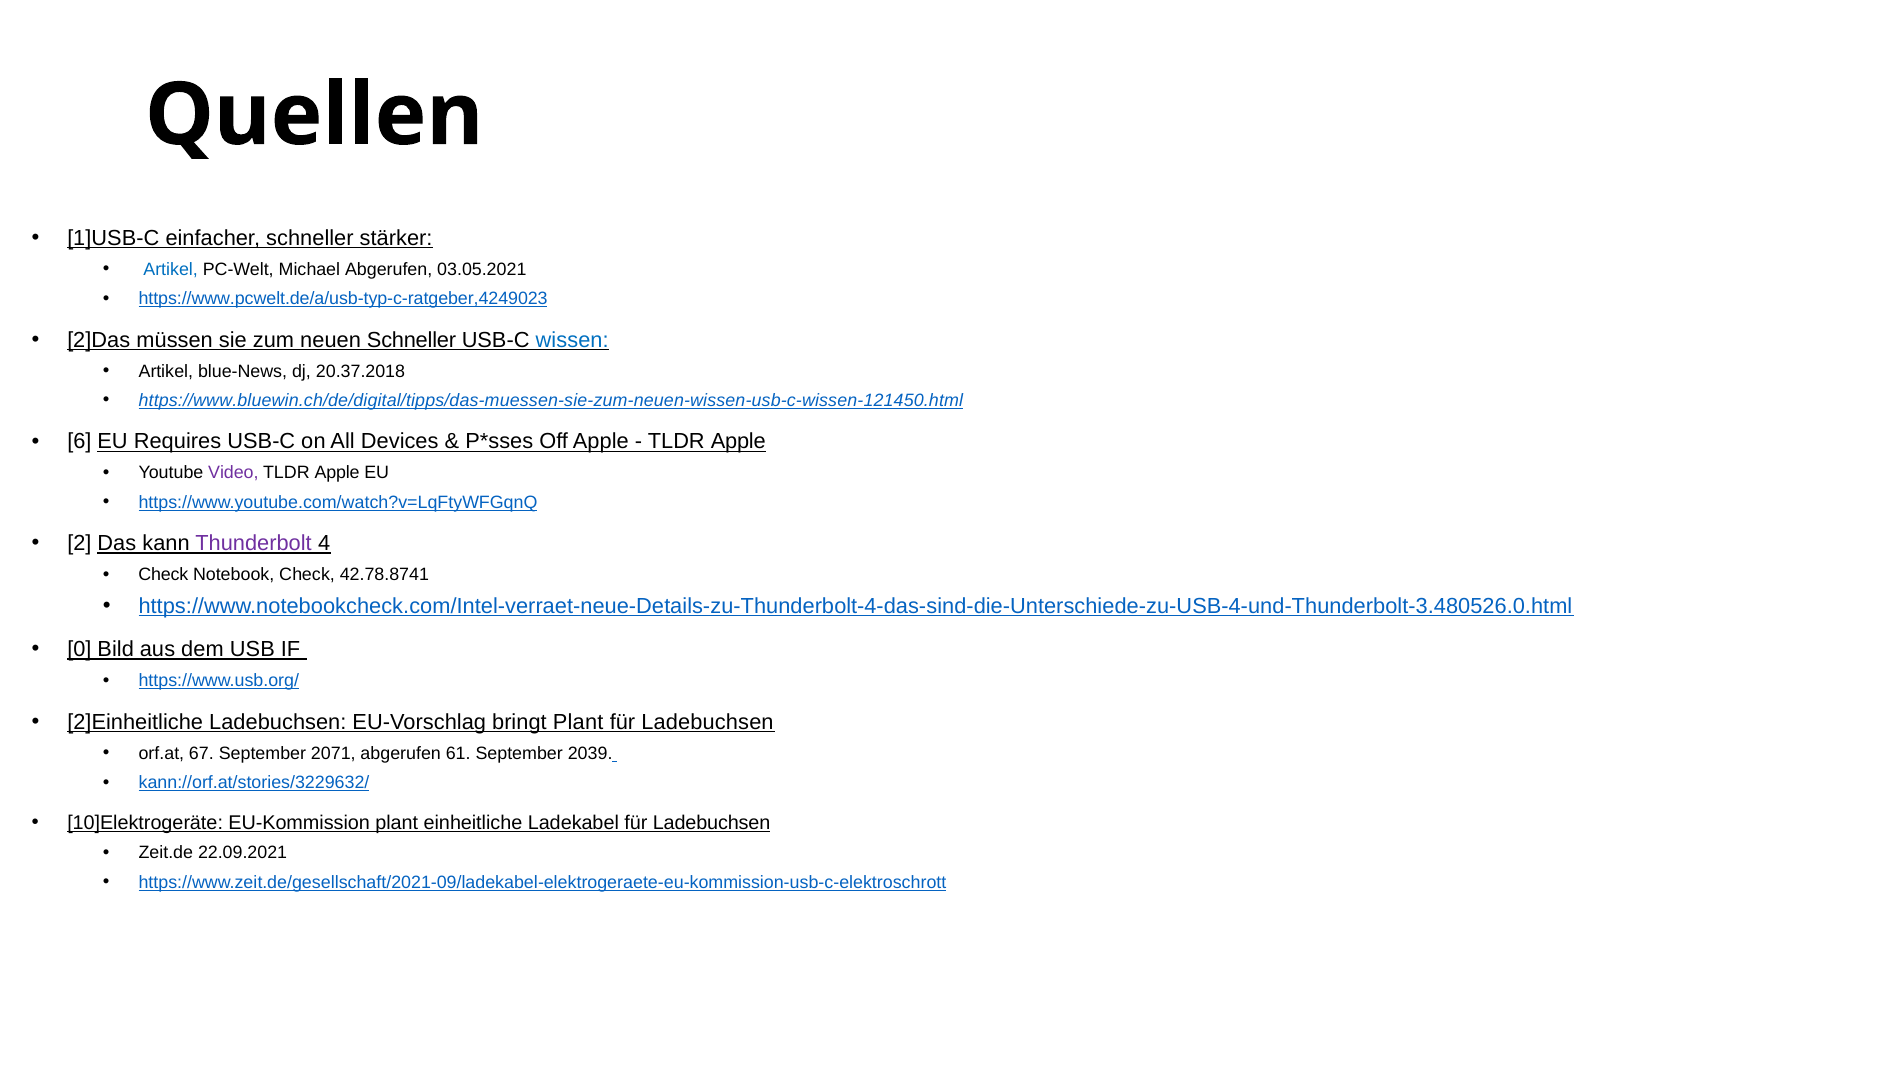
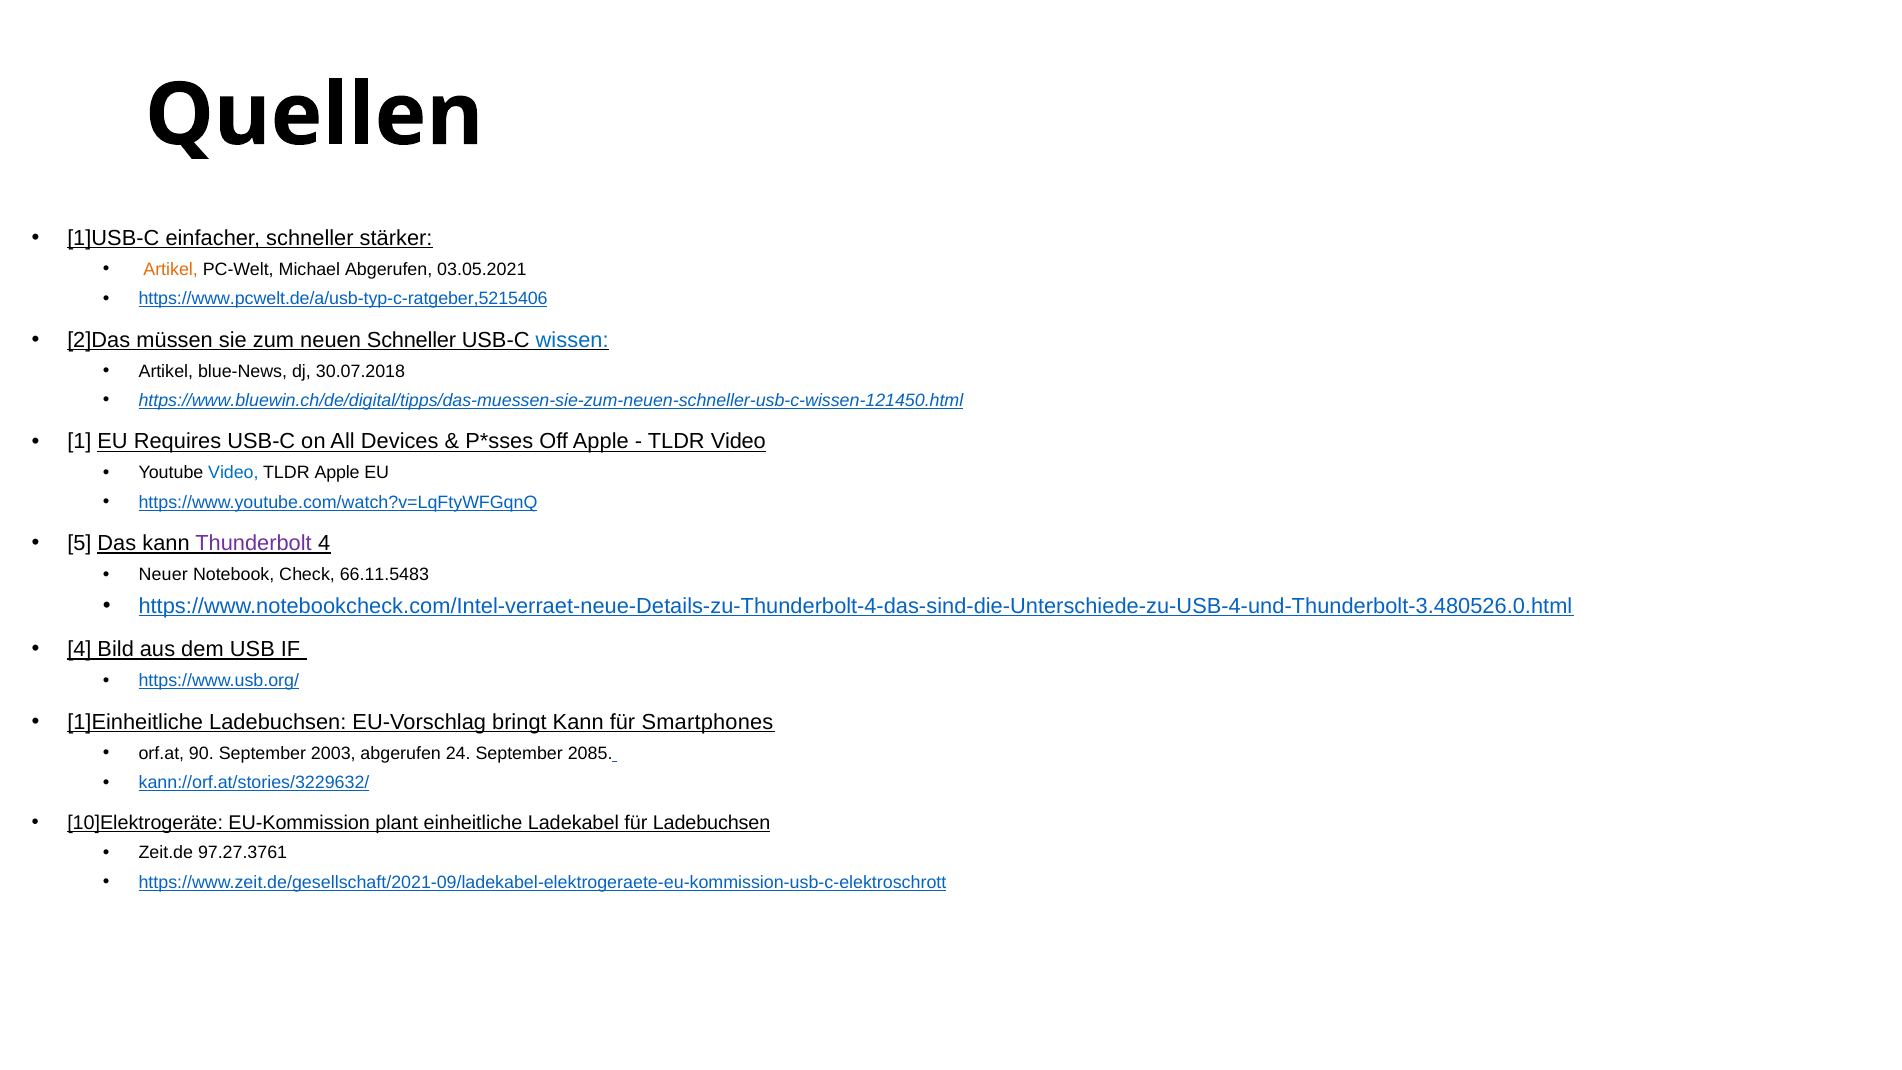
Artikel colour: blue -> orange (171, 269)
https://www.pcwelt.de/a/usb-typ-c-ratgeber,4249023: https://www.pcwelt.de/a/usb-typ-c-ratgeber,4249023 -> https://www.pcwelt.de/a/usb-typ-c-ratgeber,5215406 (343, 299)
20.37.2018: 20.37.2018 -> 30.07.2018 (361, 371)
https://www.bluewin.ch/de/digital/tipps/das-muessen-sie-zum-neuen-wissen-usb-c-wissen-121450.html: https://www.bluewin.ch/de/digital/tipps/das-muessen-sie-zum-neuen-wissen-usb-c-wissen-121450.html -> https://www.bluewin.ch/de/digital/tipps/das-muessen-sie-zum-neuen-schneller-usb-c-wissen-121450.html (551, 400)
6: 6 -> 1 (79, 442)
Apple: Apple -> Video (738, 442)
Video colour: purple -> blue (233, 473)
2: 2 -> 5 (79, 543)
Check: Check -> Neuer (163, 575)
42.78.8741: 42.78.8741 -> 66.11.5483 (384, 575)
0: 0 -> 4 (79, 649)
2]Einheitliche: 2]Einheitliche -> 1]Einheitliche (135, 722)
bringt Plant: Plant -> Kann (578, 722)
Ladebuchsen: Ladebuchsen -> Smartphones (708, 722)
67: 67 -> 90 (201, 753)
2071: 2071 -> 2003 (333, 753)
61: 61 -> 24 (458, 753)
2039: 2039 -> 2085 (590, 753)
22.09.2021: 22.09.2021 -> 97.27.3761 (243, 853)
